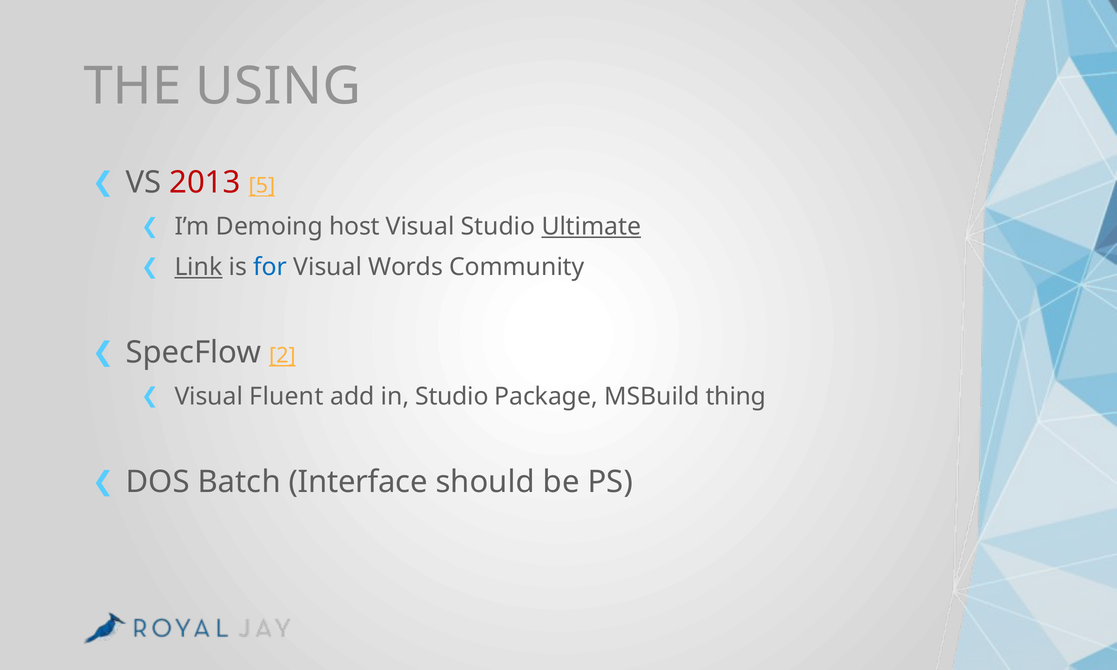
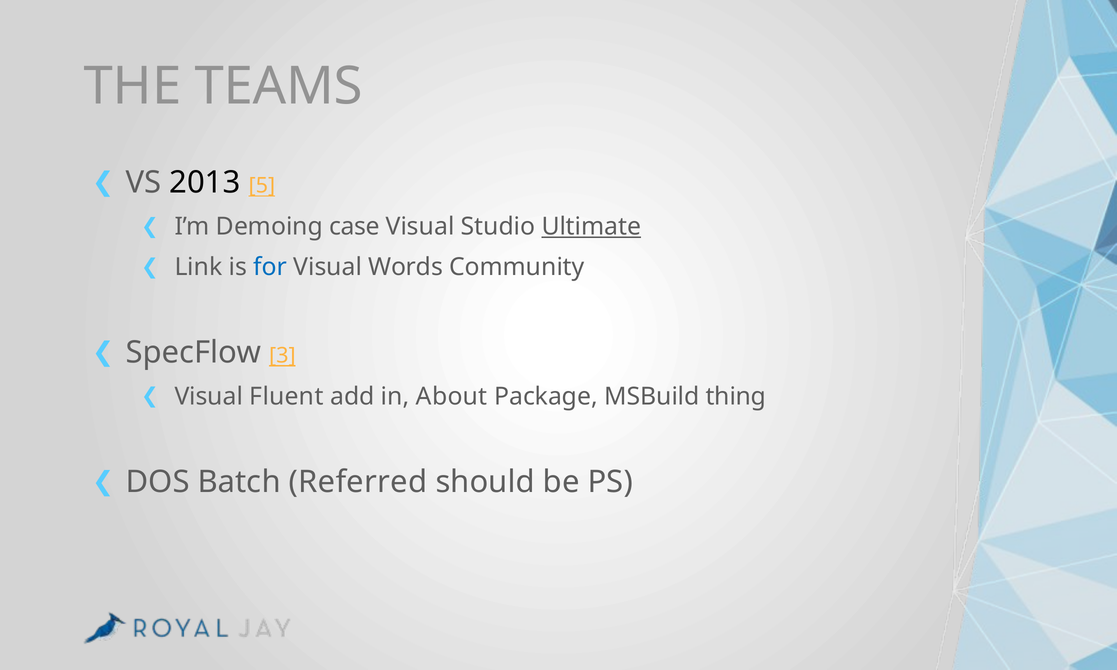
USING: USING -> TEAMS (279, 86)
2013 colour: red -> black (205, 183)
host: host -> case (355, 227)
Link underline: present -> none (198, 267)
2: 2 -> 3 (282, 356)
in Studio: Studio -> About (452, 397)
Interface: Interface -> Referred (358, 482)
